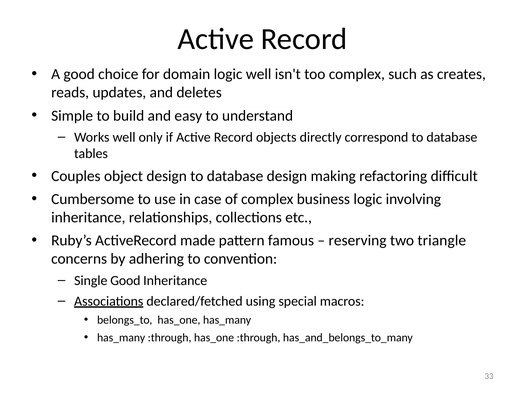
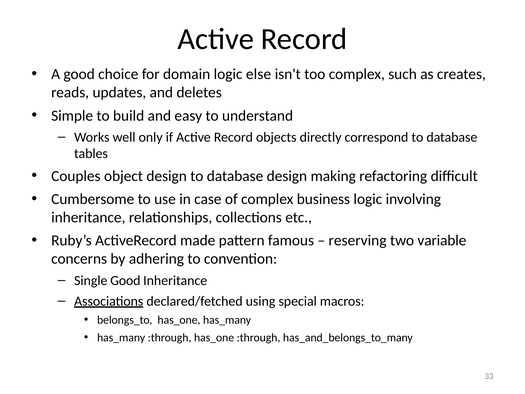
logic well: well -> else (259, 74)
triangle: triangle -> variable (442, 240)
